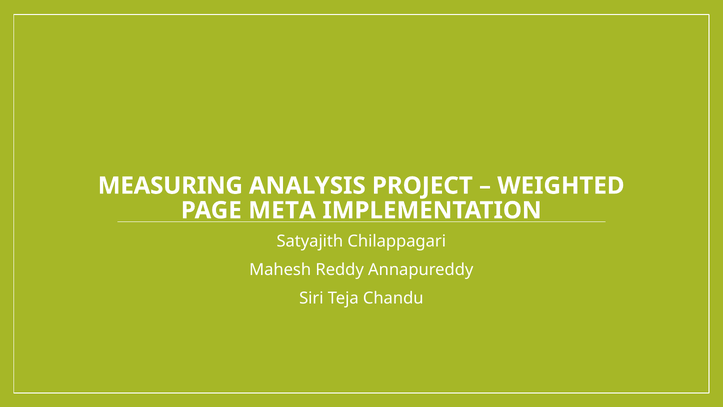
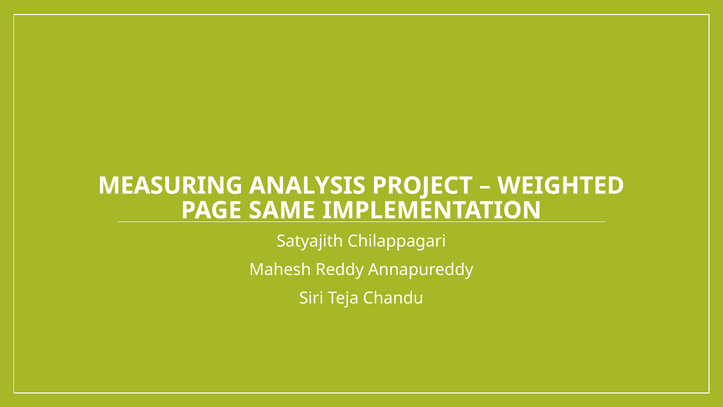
META: META -> SAME (282, 210)
